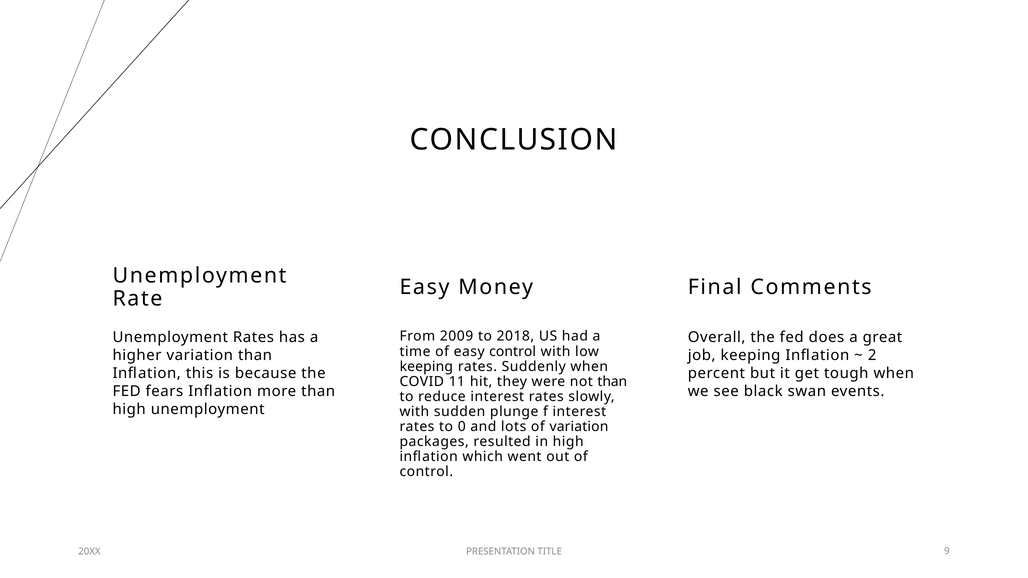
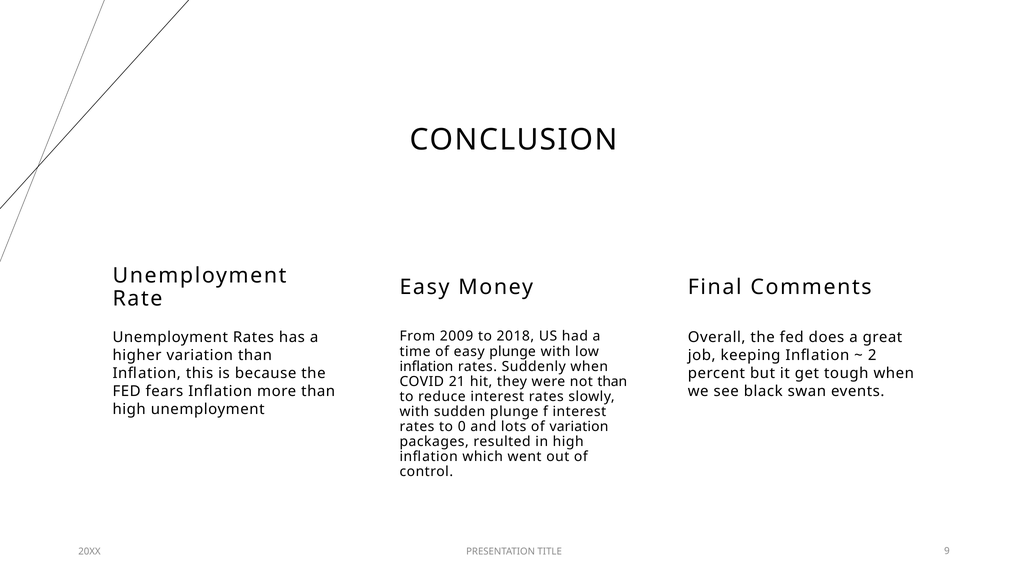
easy control: control -> plunge (513, 352)
keeping: keeping -> inflation (426, 367)
11: 11 -> 21 (457, 382)
